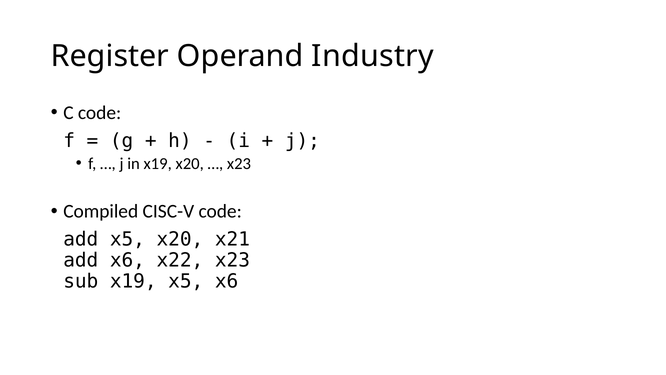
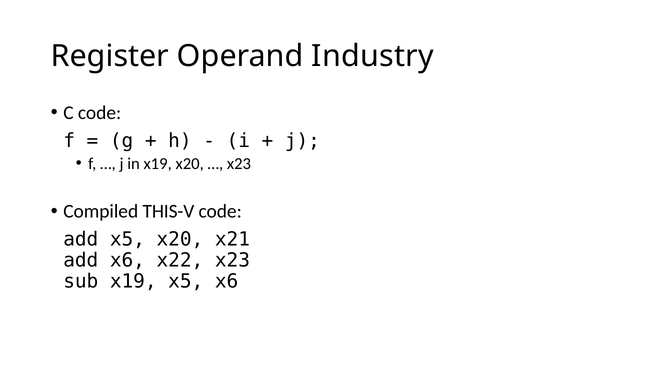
CISC-V: CISC-V -> THIS-V (168, 211)
